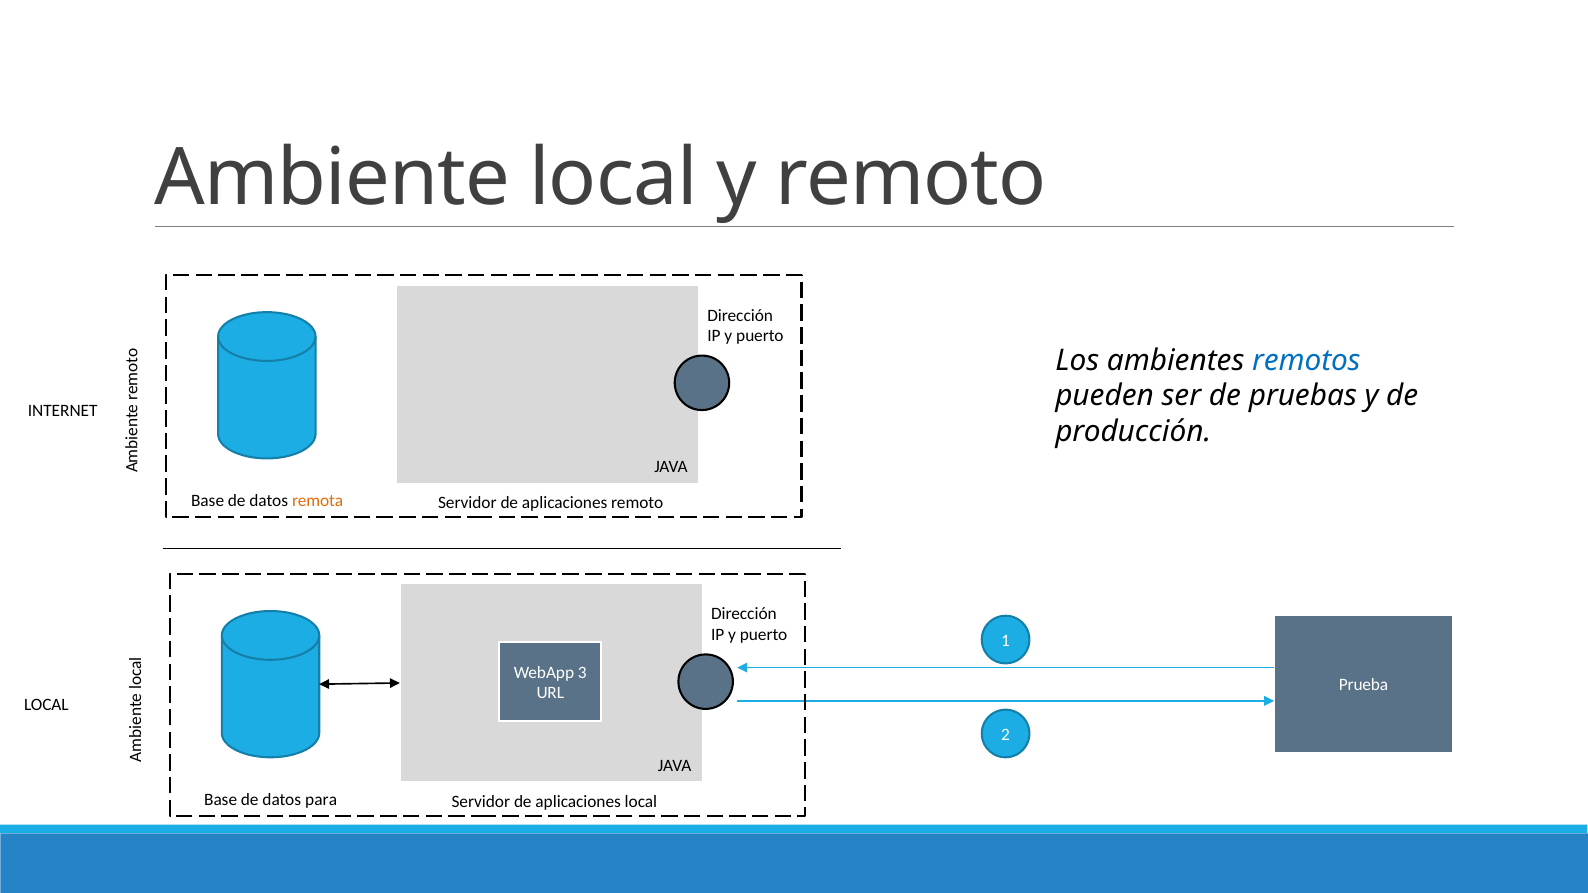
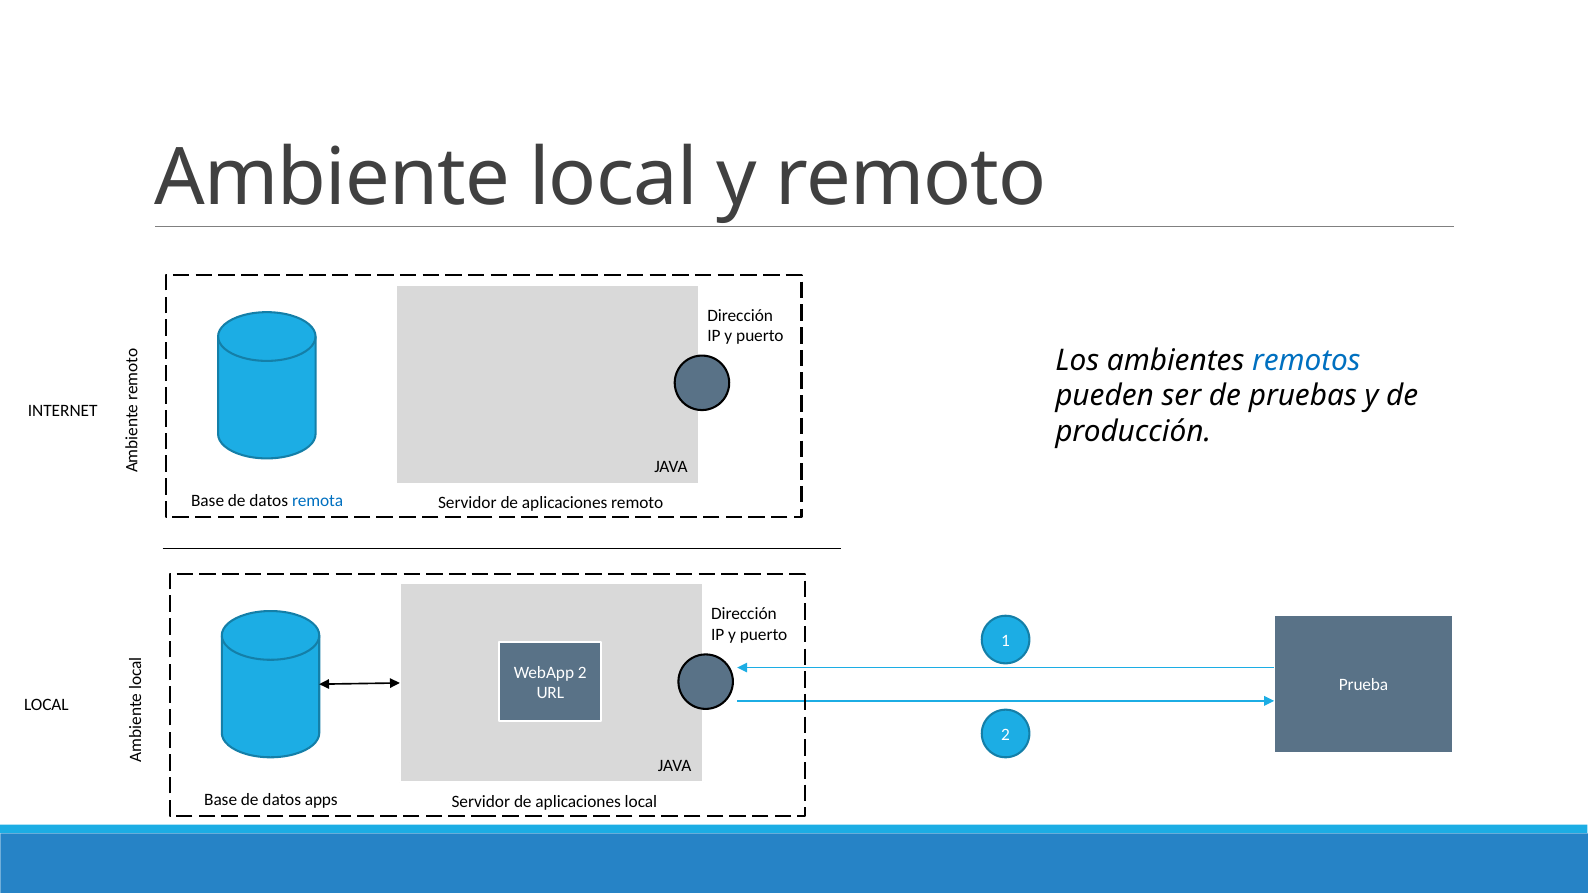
remota colour: orange -> blue (318, 501)
WebApp 3: 3 -> 2 (582, 673)
para: para -> apps (321, 800)
